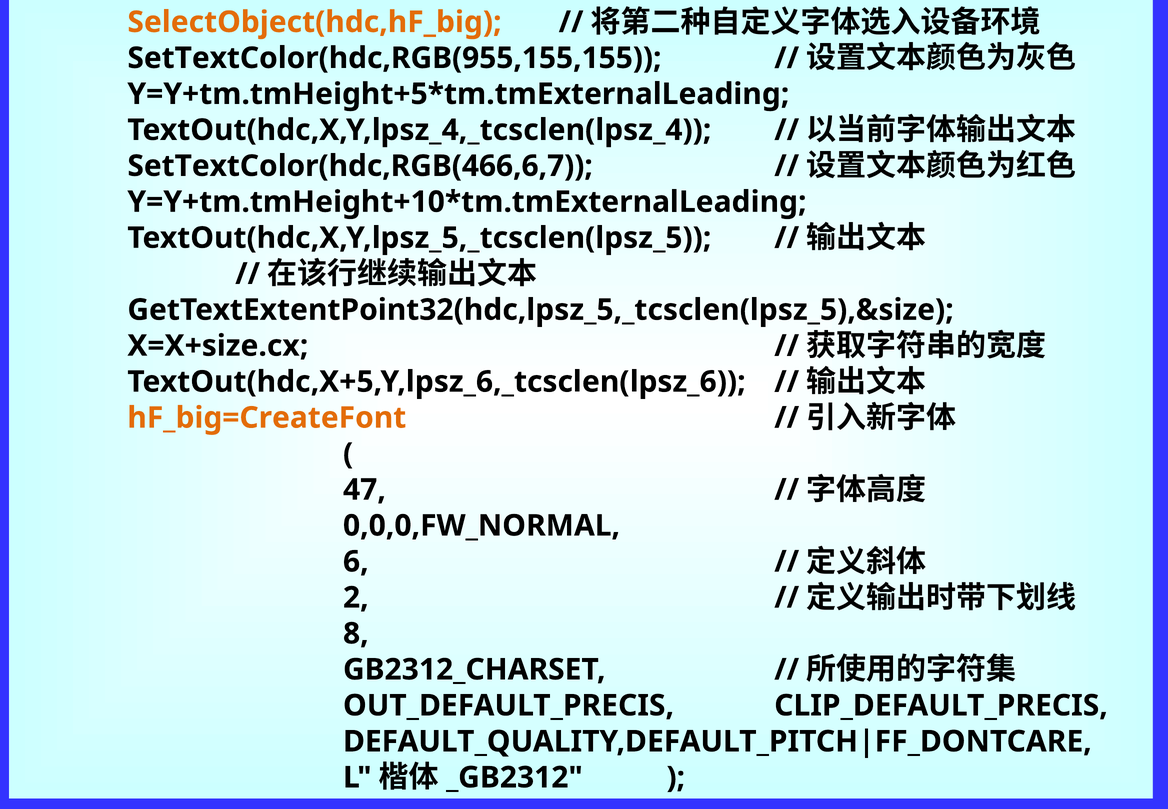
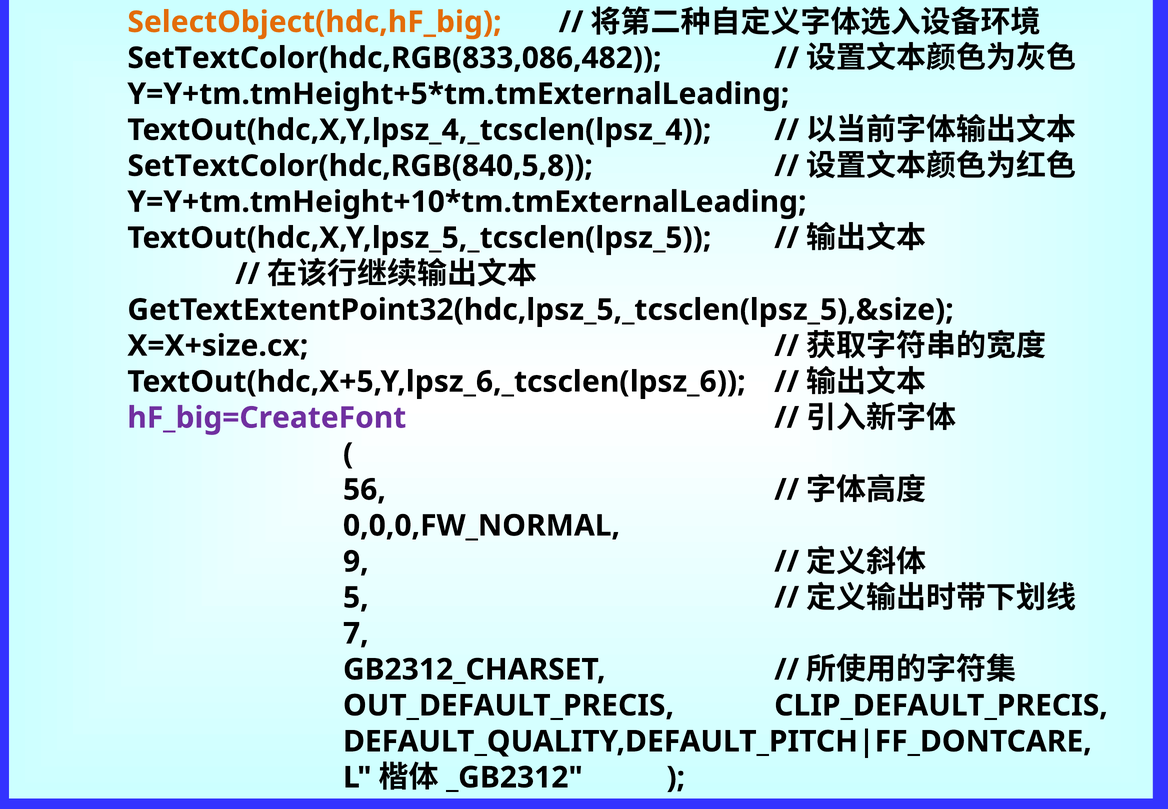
SetTextColor(hdc,RGB(955,155,155: SetTextColor(hdc,RGB(955,155,155 -> SetTextColor(hdc,RGB(833,086,482 (394, 58)
SetTextColor(hdc,RGB(466,6,7: SetTextColor(hdc,RGB(466,6,7 -> SetTextColor(hdc,RGB(840,5,8 (360, 166)
hF_big=CreateFont colour: orange -> purple (267, 418)
47: 47 -> 56 (364, 489)
6: 6 -> 9 (356, 561)
2: 2 -> 5 (356, 597)
8: 8 -> 7 (356, 633)
